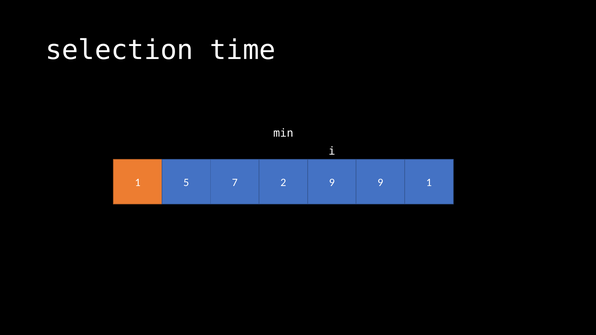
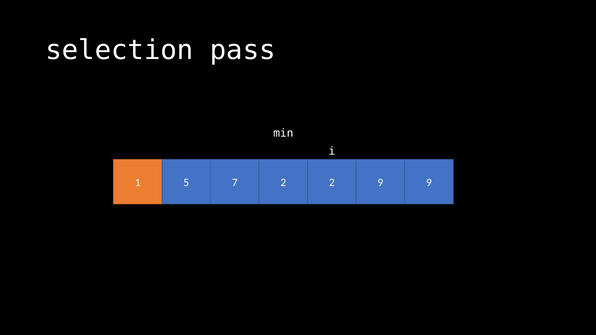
time: time -> pass (243, 50)
2 9: 9 -> 2 (332, 183)
9 1: 1 -> 9 (429, 183)
